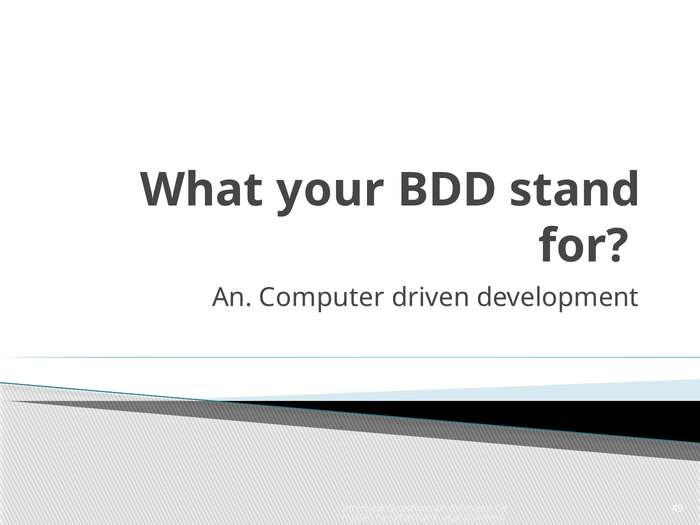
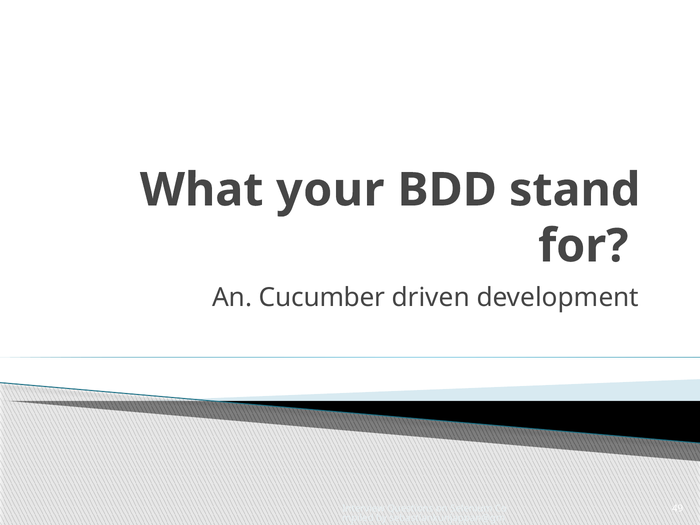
Computer: Computer -> Cucumber (322, 298)
